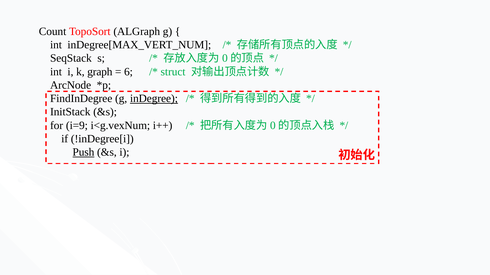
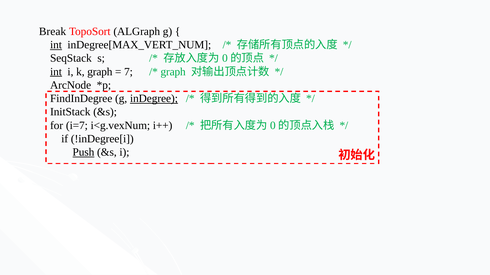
Count: Count -> Break (53, 31)
int underline: none -> present (56, 45)
int underline: none -> present (56, 72)
6: 6 -> 7 (129, 72)
struct: struct -> graph (173, 72)
i=9: i=9 -> i=7 (77, 126)
